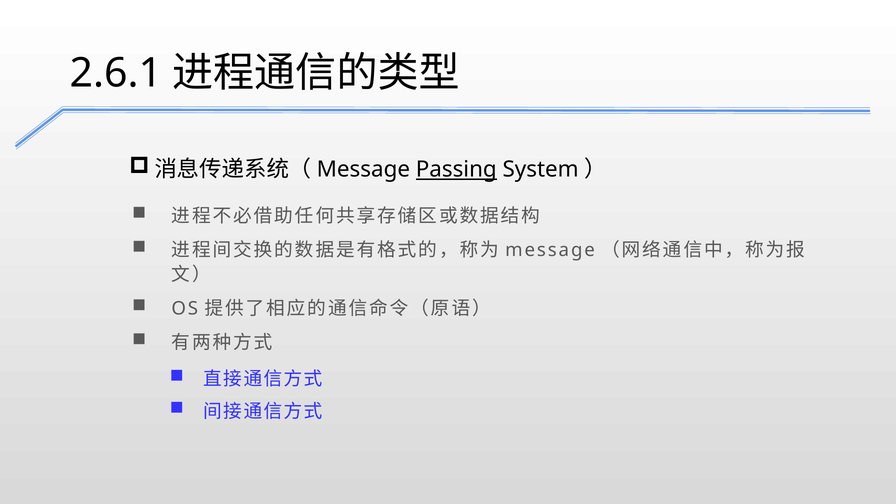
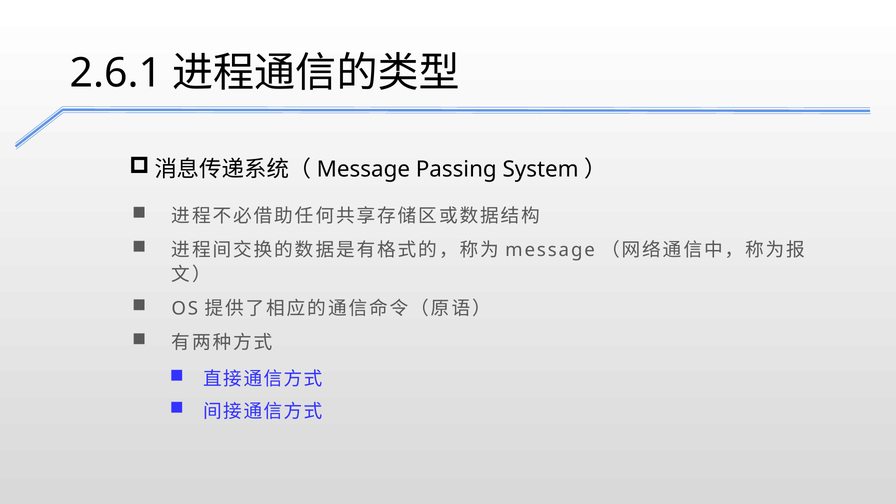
Passing underline: present -> none (456, 170)
